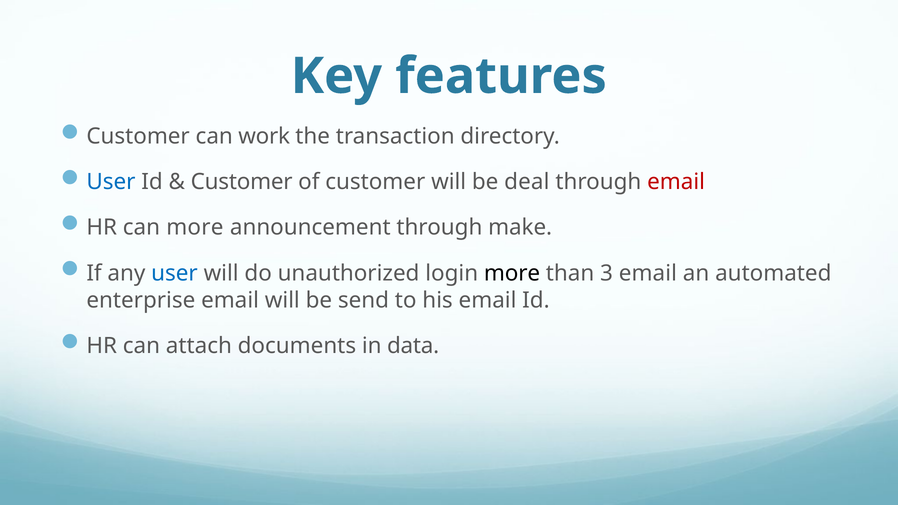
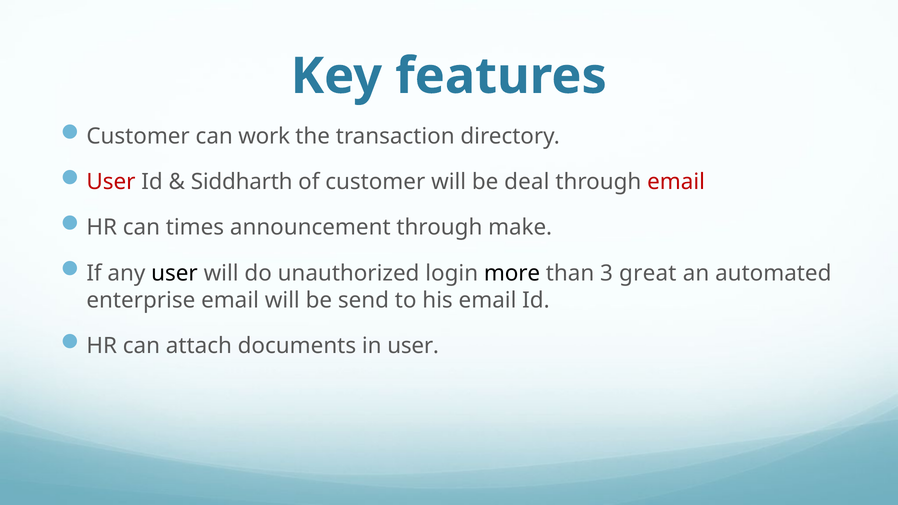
User colour: blue -> red (111, 182)
Customer: Customer -> Siddharth (242, 182)
can more: more -> times (195, 228)
user colour: blue -> black (175, 273)
3 email: email -> great (648, 273)
in data: data -> user (413, 346)
